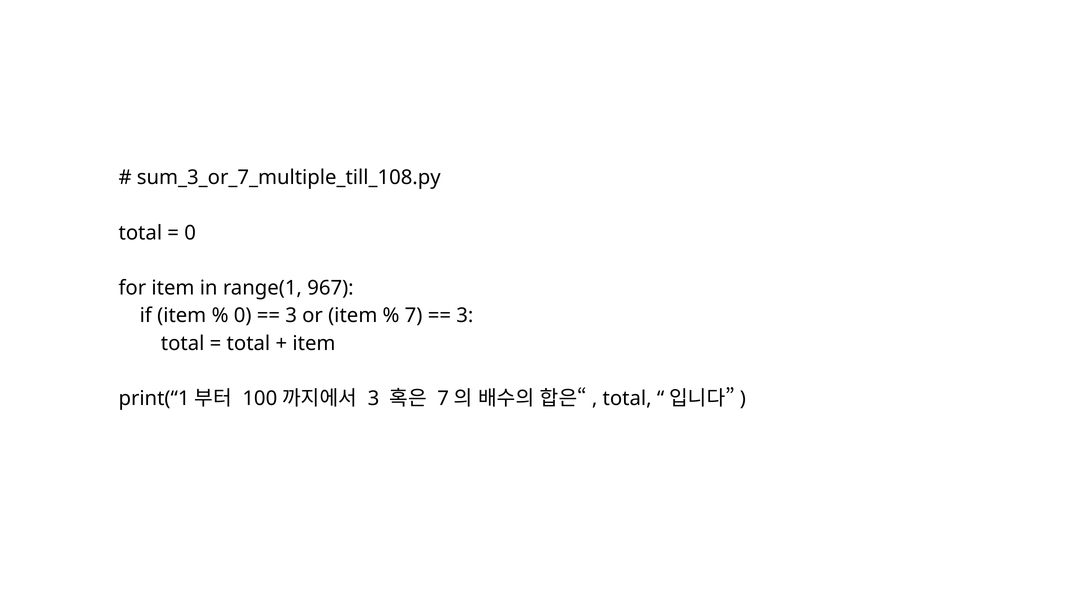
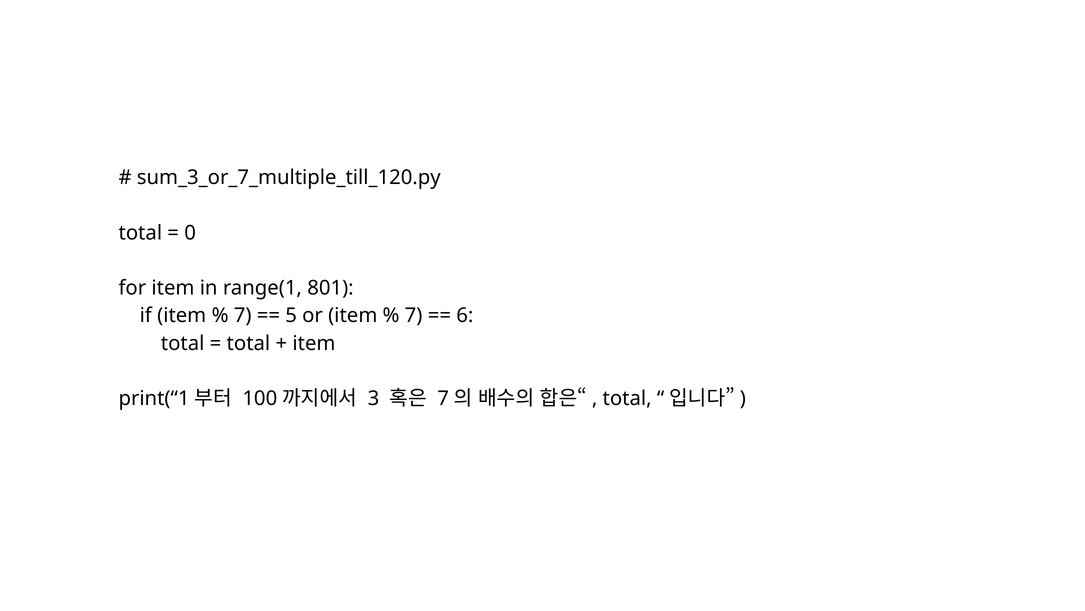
sum_3_or_7_multiple_till_108.py: sum_3_or_7_multiple_till_108.py -> sum_3_or_7_multiple_till_120.py (289, 177)
967: 967 -> 801 (330, 288)
0: 0 -> 7 (243, 315)
3: 3 -> 5 (291, 315)
3: 3 -> 6 (465, 315)
